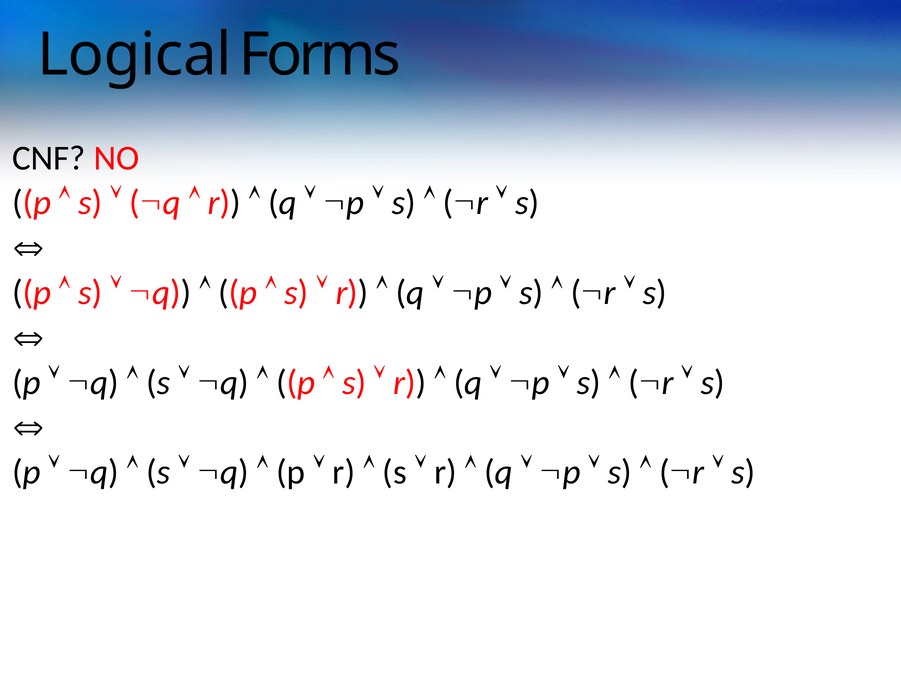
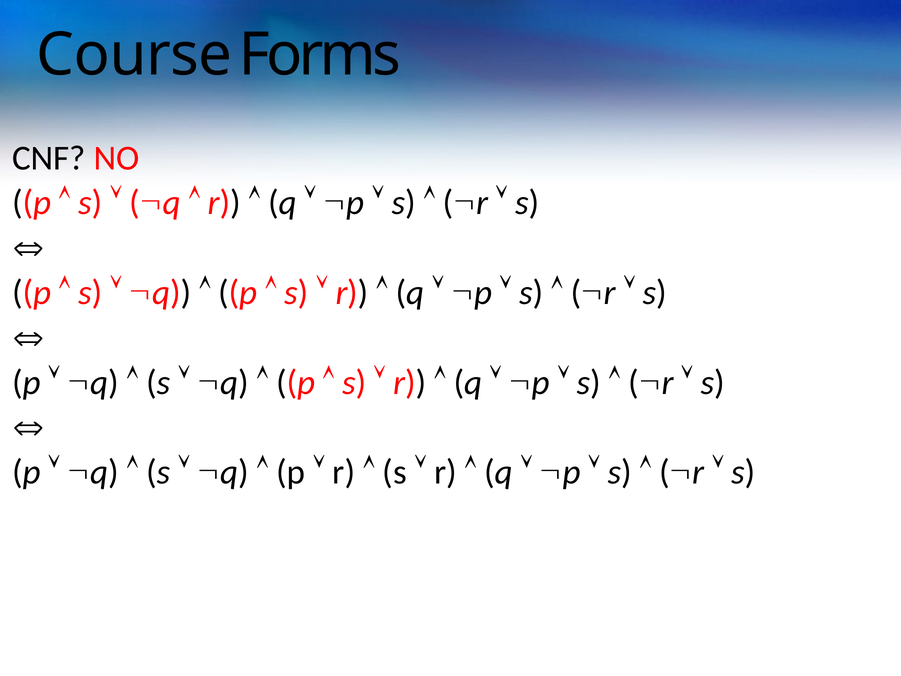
Logical: Logical -> Course (134, 55)
